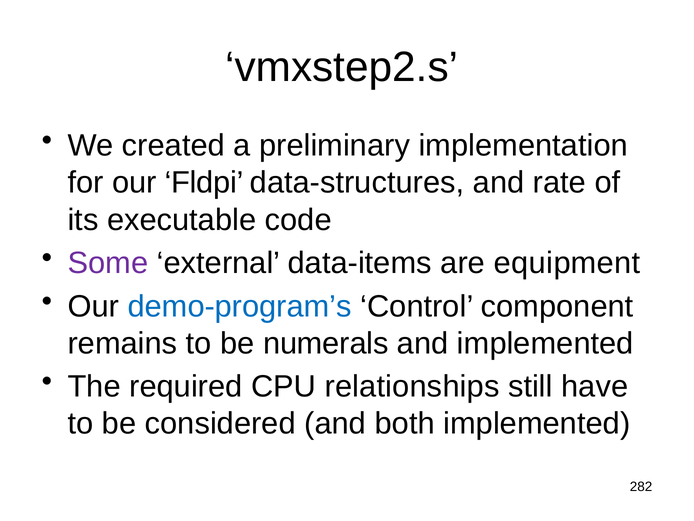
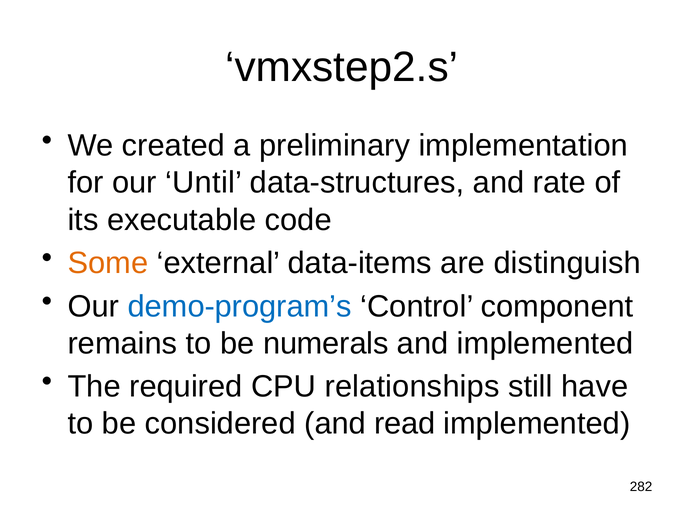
Fldpi: Fldpi -> Until (204, 183)
Some colour: purple -> orange (108, 263)
equipment: equipment -> distinguish (567, 263)
both: both -> read (405, 423)
